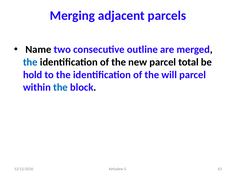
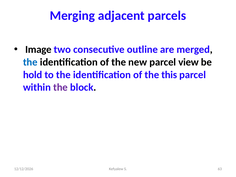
Name: Name -> Image (38, 50)
total: total -> view (189, 62)
will: will -> this (169, 75)
the colour: blue -> purple (60, 87)
